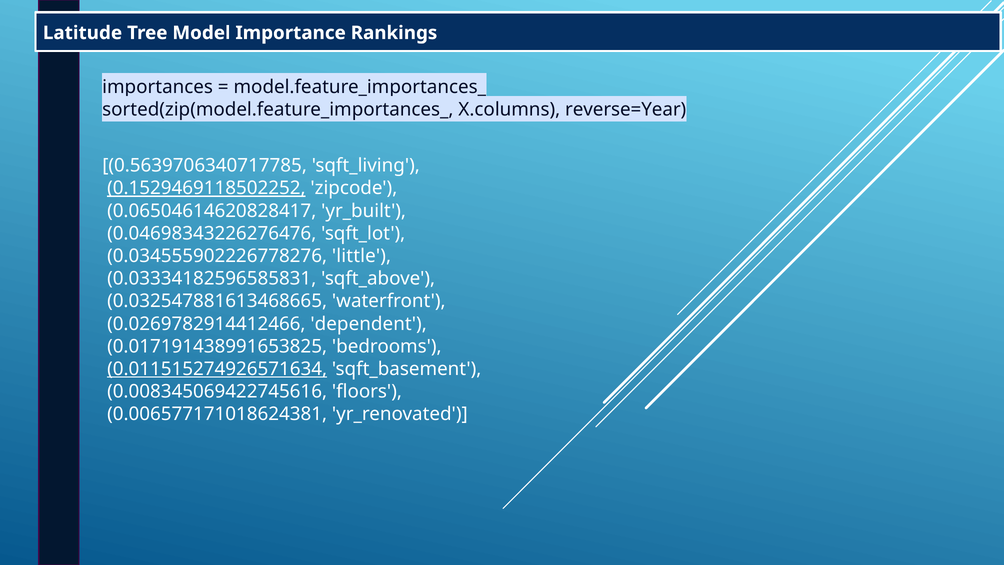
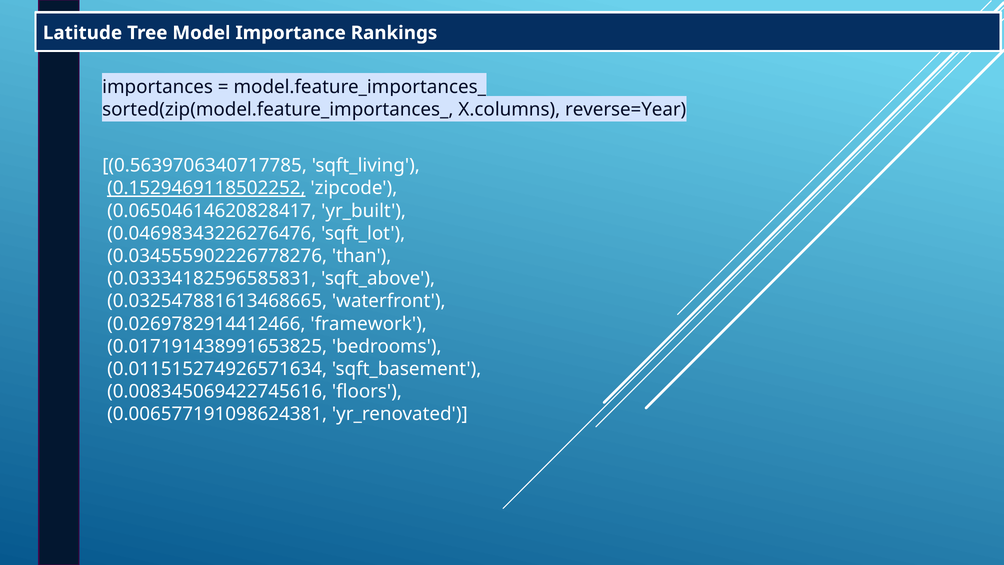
little: little -> than (362, 256)
dependent: dependent -> framework (369, 324)
0.011515274926571634 underline: present -> none (217, 369)
0.006577171018624381: 0.006577171018624381 -> 0.006577191098624381 (217, 414)
